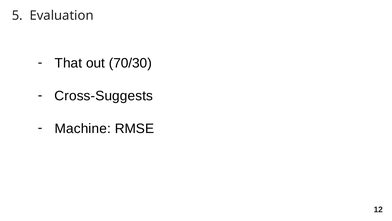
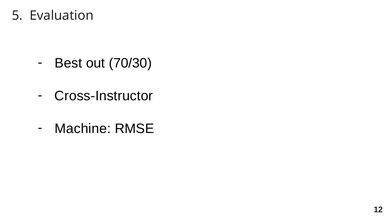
That: That -> Best (68, 63)
Cross-Suggests: Cross-Suggests -> Cross-Instructor (104, 96)
